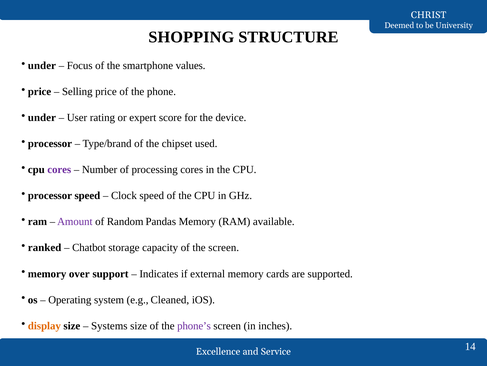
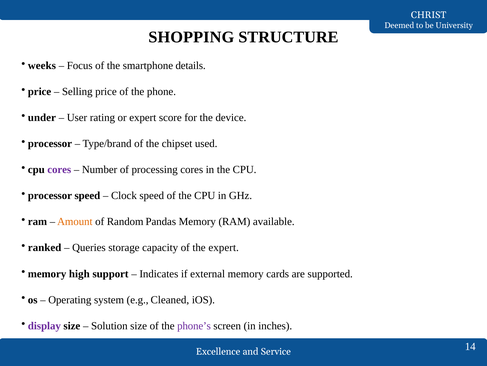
under: under -> weeks (42, 66)
values: values -> details (191, 66)
Amount colour: purple -> orange (75, 221)
Chatbot: Chatbot -> Queries (89, 247)
the screen: screen -> expert (224, 247)
over: over -> high (79, 273)
display colour: orange -> purple (44, 325)
Systems: Systems -> Solution (109, 325)
